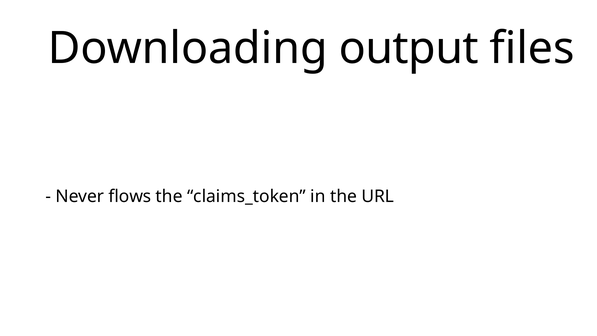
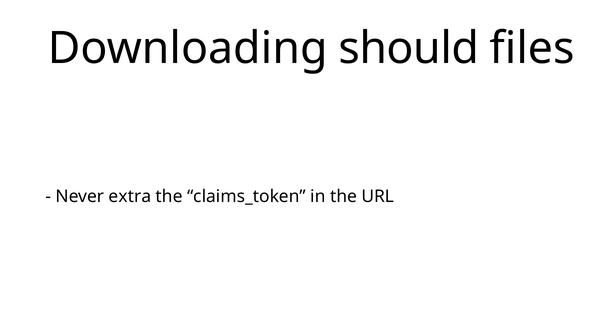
output: output -> should (409, 48)
flows: flows -> extra (130, 196)
